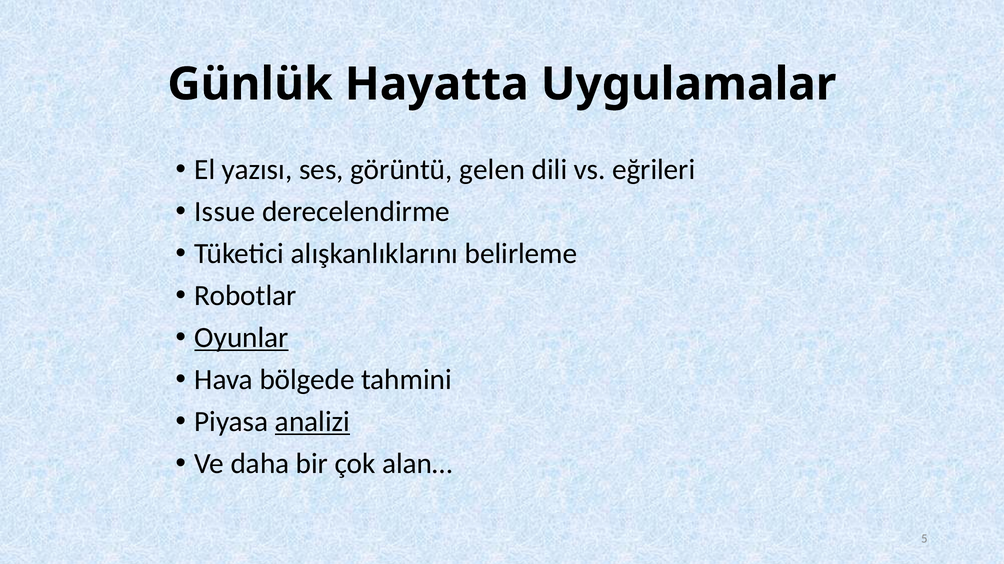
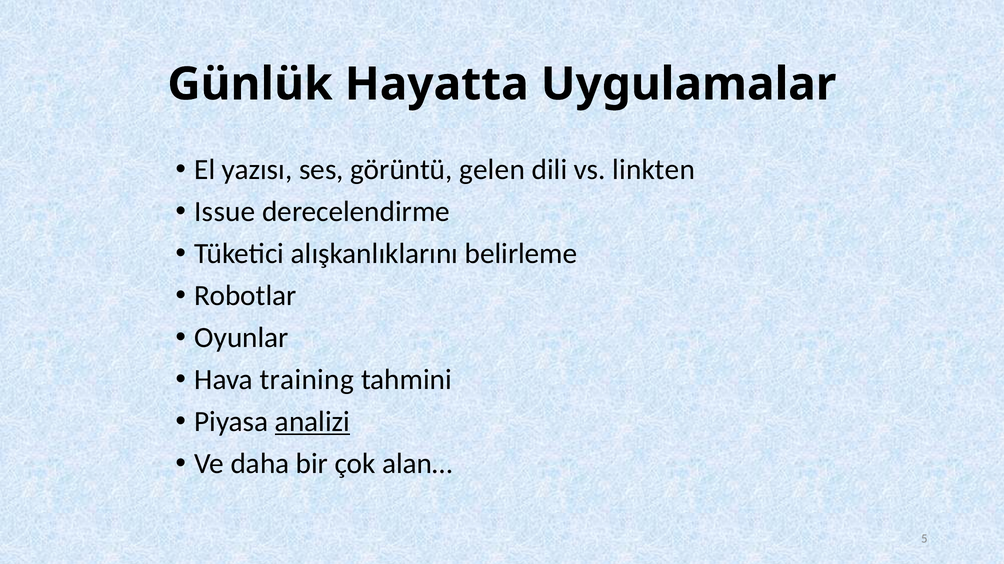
eğrileri: eğrileri -> linkten (654, 170)
Oyunlar underline: present -> none (241, 338)
bölgede: bölgede -> training (307, 380)
